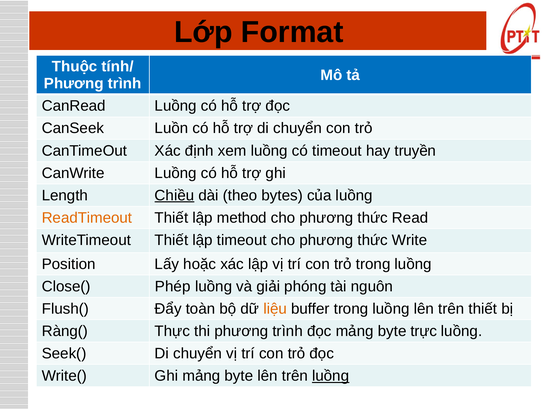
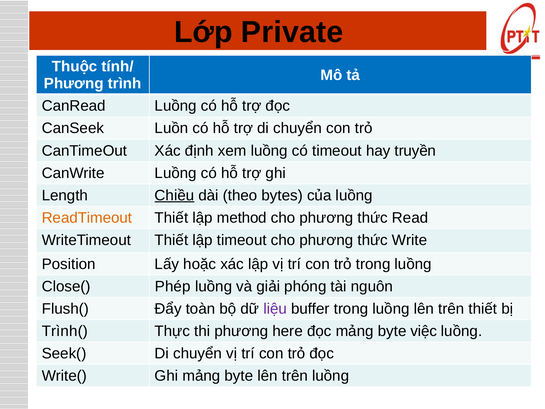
Format: Format -> Private (292, 32)
liệu colour: orange -> purple (275, 309)
Ràng(: Ràng( -> Trình( (65, 331)
thi phương trình: trình -> here (288, 331)
trực: trực -> việc (424, 331)
luồng underline: present -> none (331, 376)
